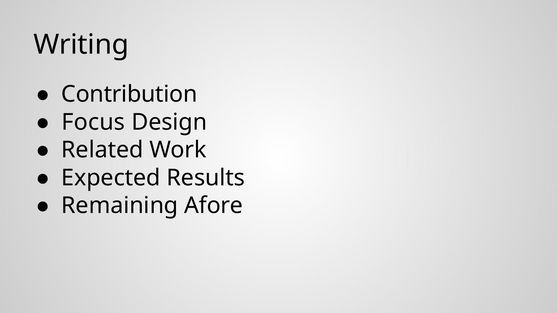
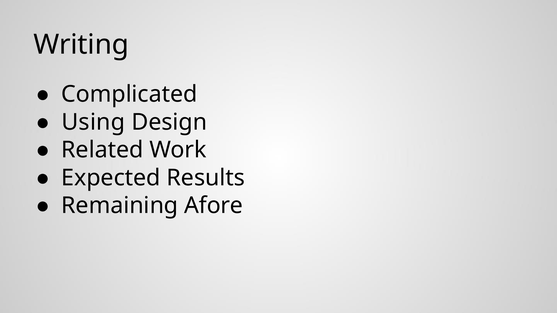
Contribution: Contribution -> Complicated (129, 94)
Focus: Focus -> Using (93, 122)
